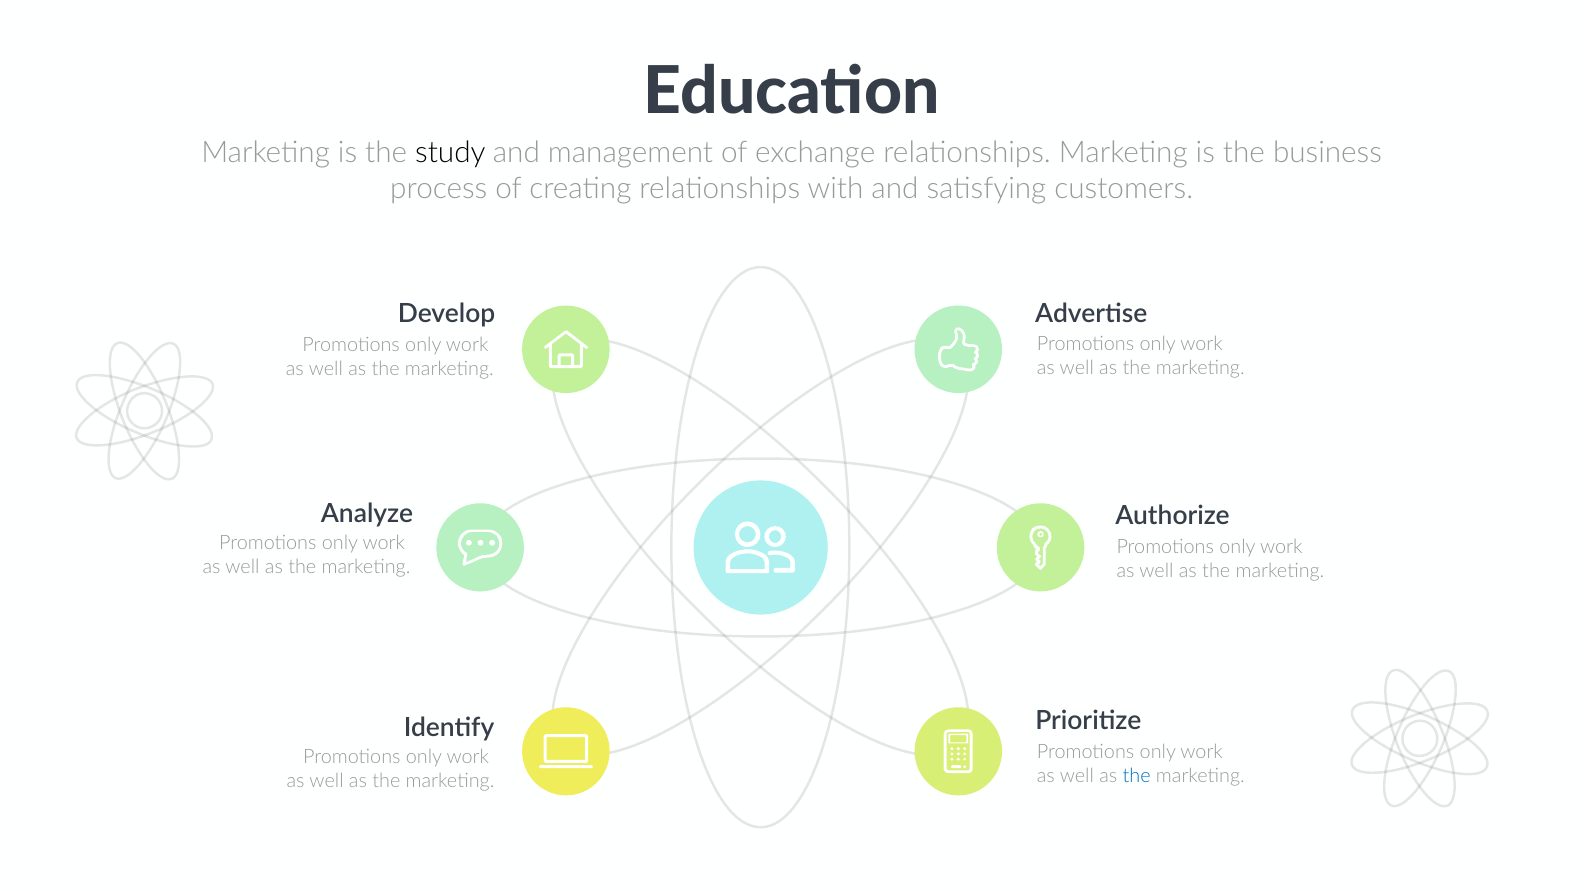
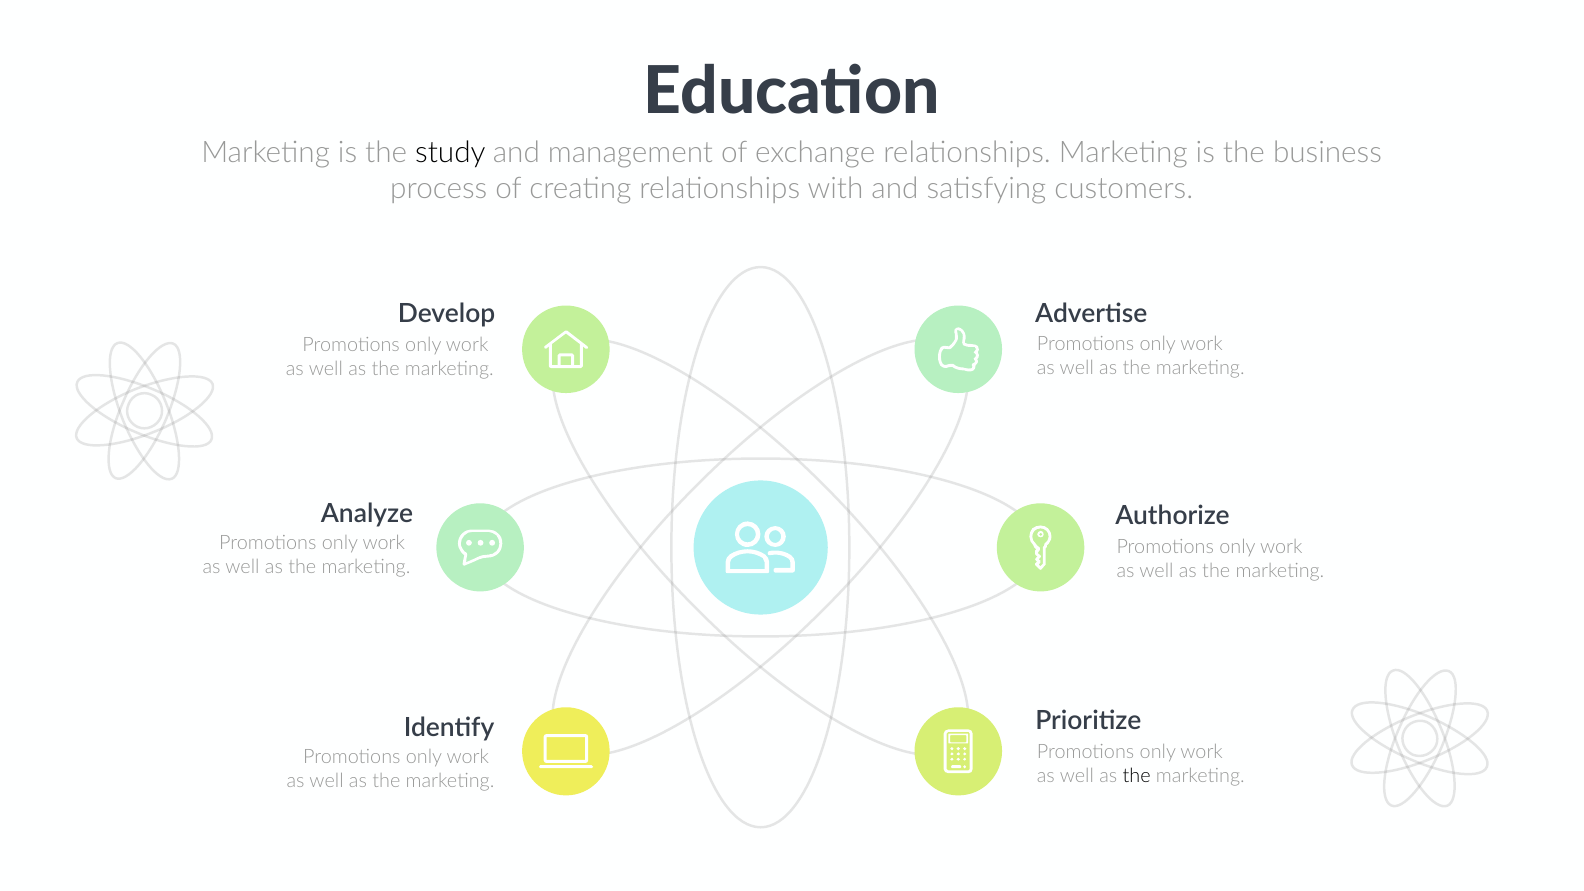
the colour: blue -> black (1137, 776)
